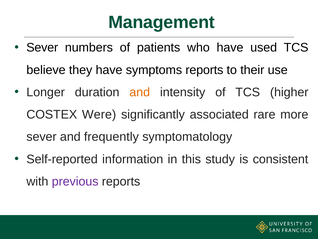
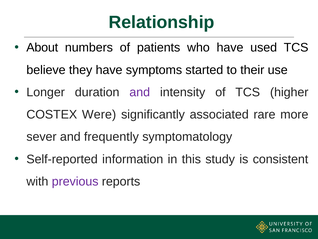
Management: Management -> Relationship (162, 22)
Sever: Sever -> About (42, 48)
symptoms reports: reports -> started (204, 70)
and colour: orange -> purple (140, 92)
